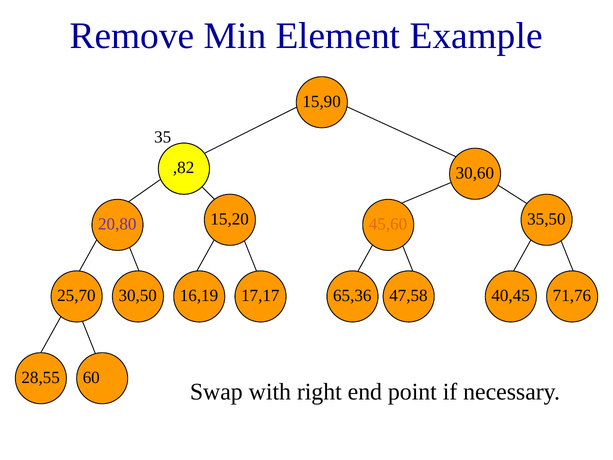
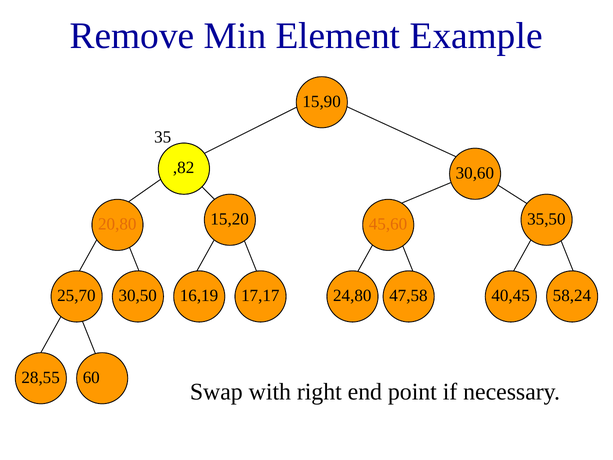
20,80 colour: purple -> orange (117, 224)
65,36: 65,36 -> 24,80 (352, 295)
71,76: 71,76 -> 58,24 (572, 295)
